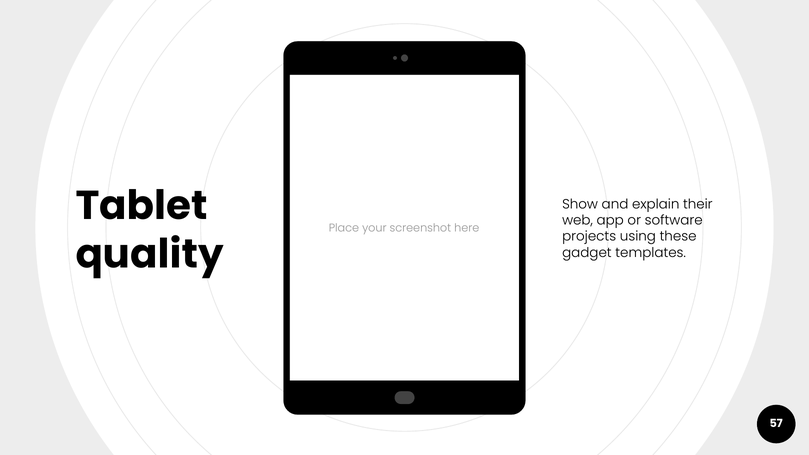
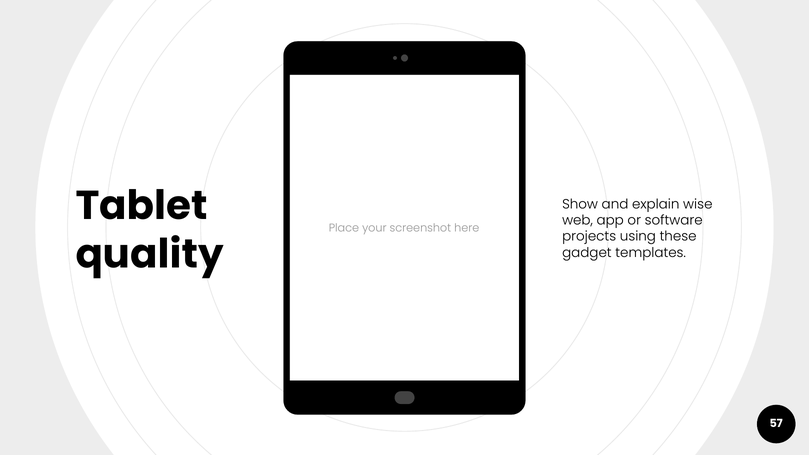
their: their -> wise (698, 204)
